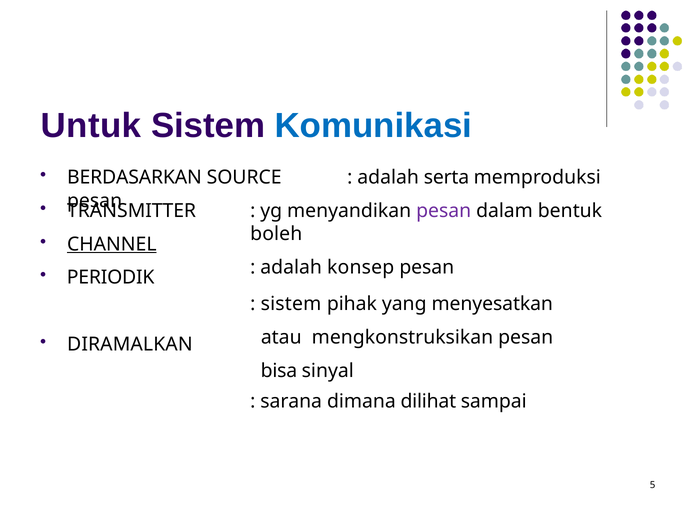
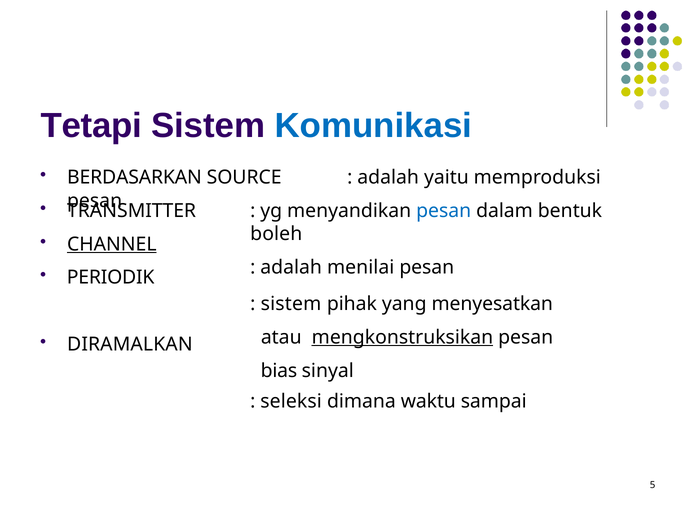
Untuk: Untuk -> Tetapi (91, 126)
serta: serta -> yaitu (446, 178)
pesan colour: purple -> blue (444, 211)
konsep: konsep -> menilai (361, 268)
mengkonstruksikan underline: none -> present (402, 338)
bisa: bisa -> bias (279, 371)
sarana: sarana -> seleksi (291, 402)
dilihat: dilihat -> waktu (428, 402)
